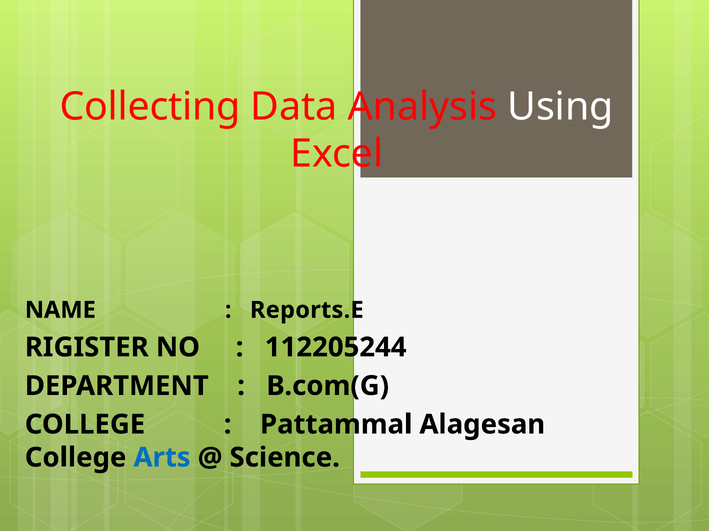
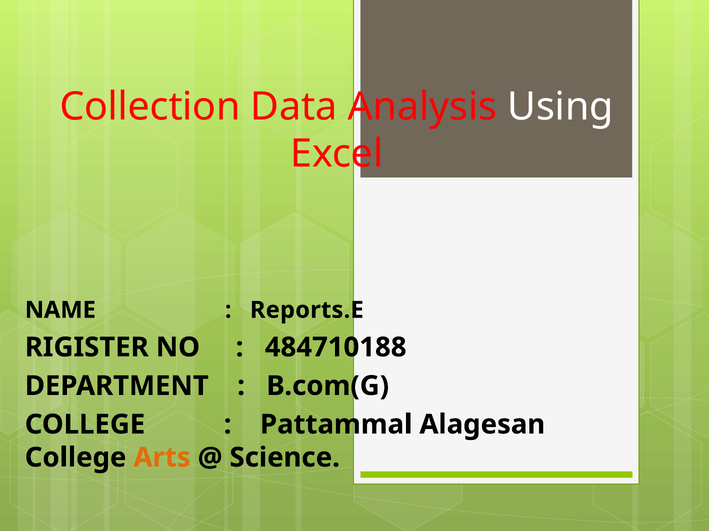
Collecting: Collecting -> Collection (150, 107)
112205244: 112205244 -> 484710188 (336, 348)
Arts colour: blue -> orange (162, 458)
